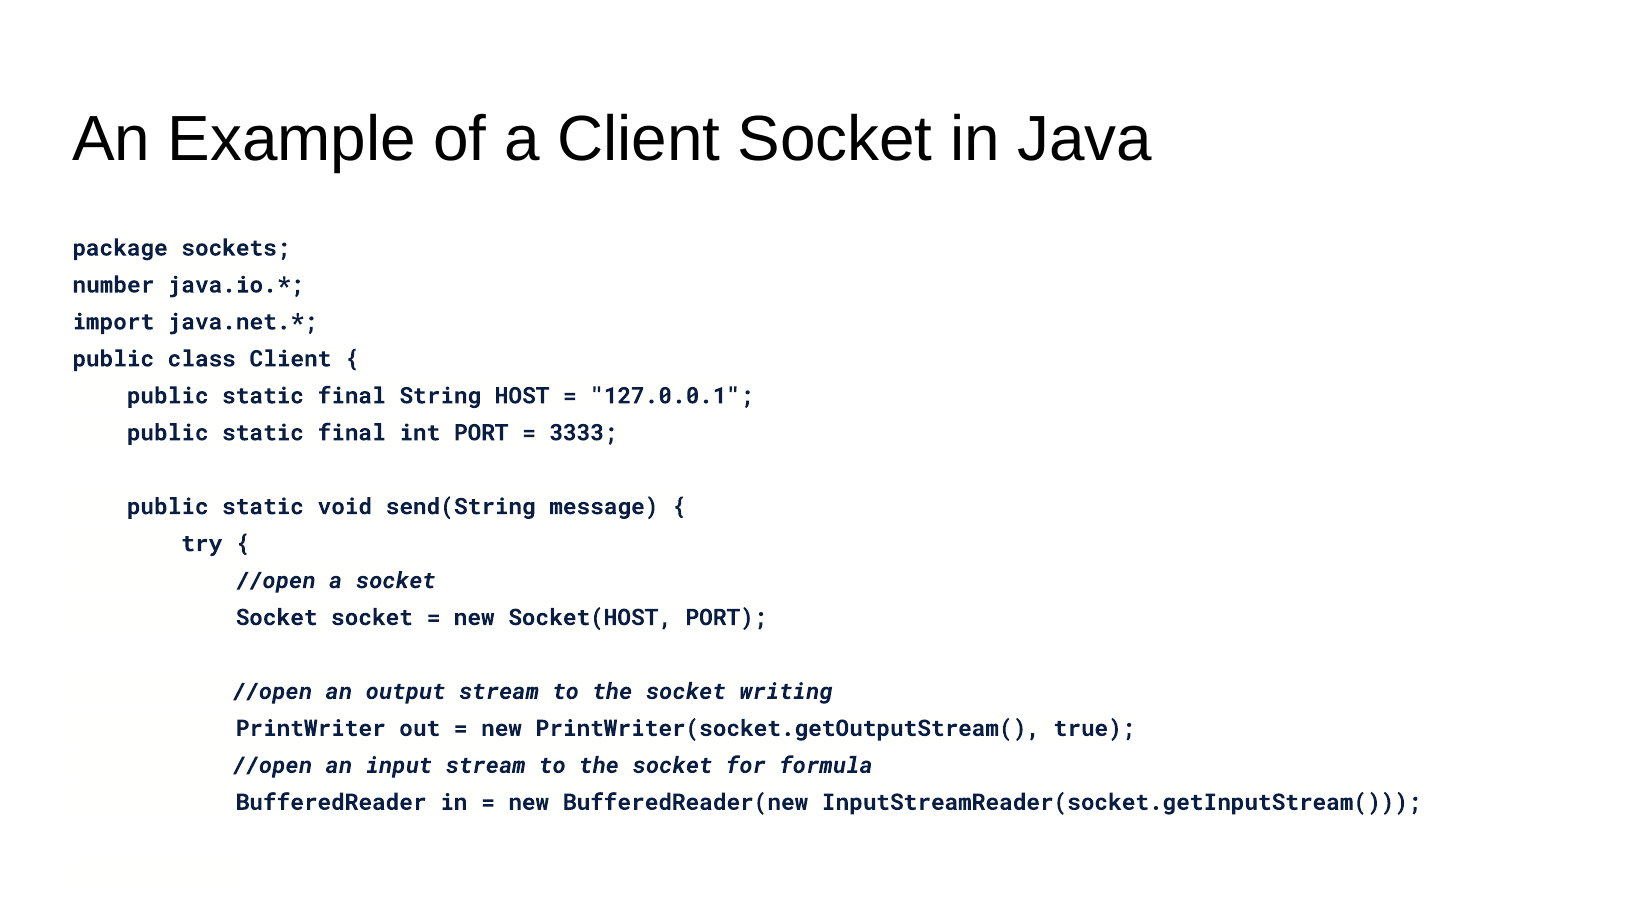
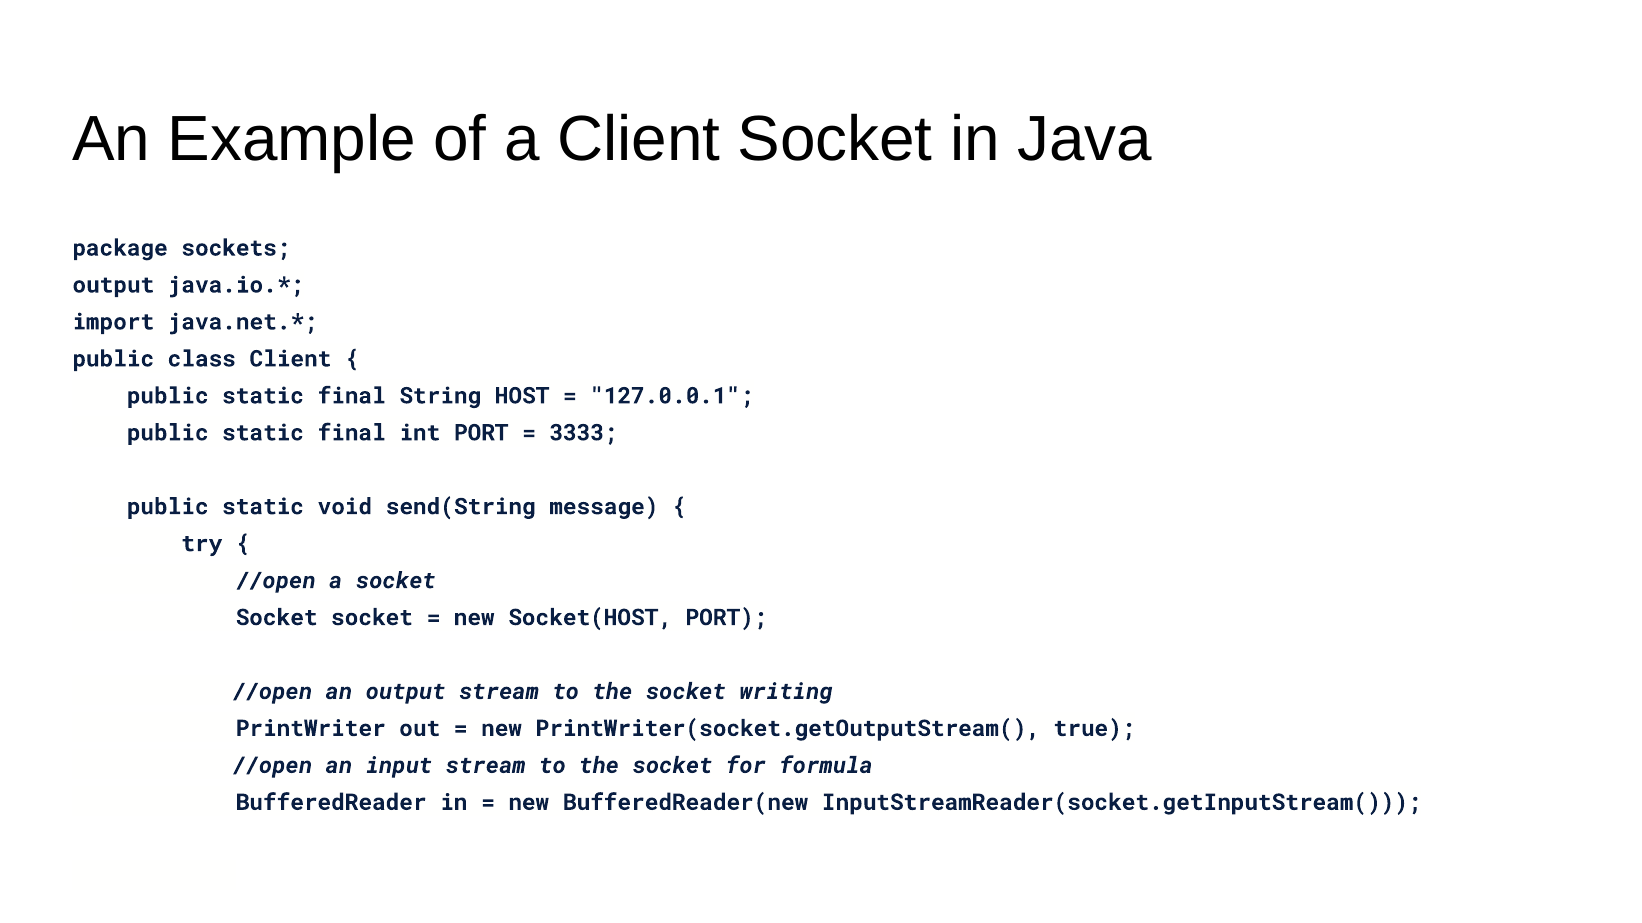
number: number -> output (113, 285)
